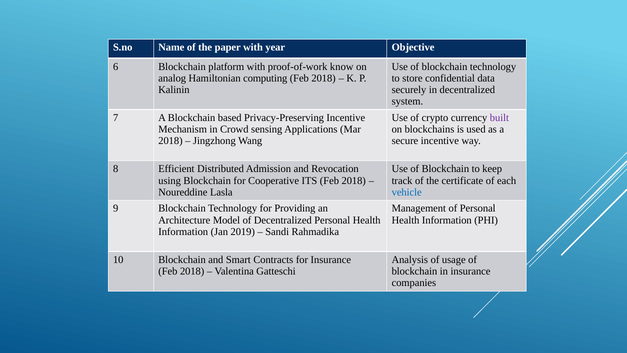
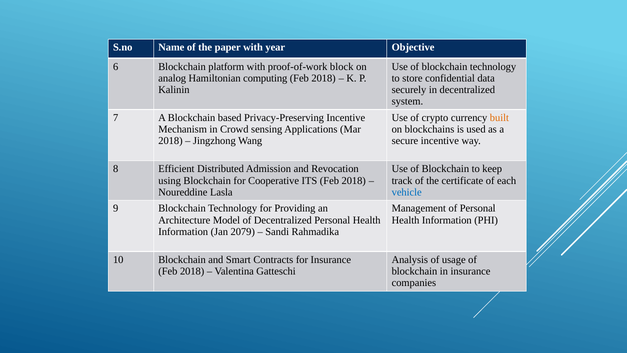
know: know -> block (342, 66)
built colour: purple -> orange (499, 118)
2019: 2019 -> 2079 (243, 232)
